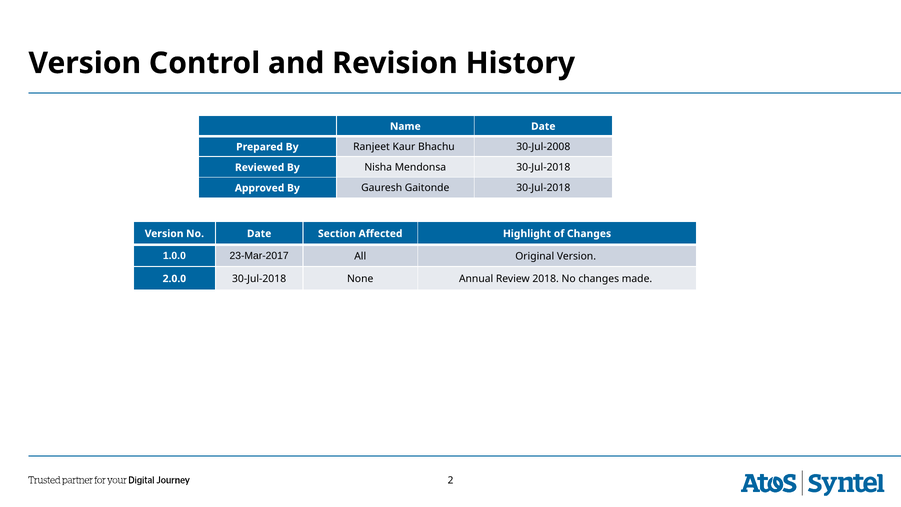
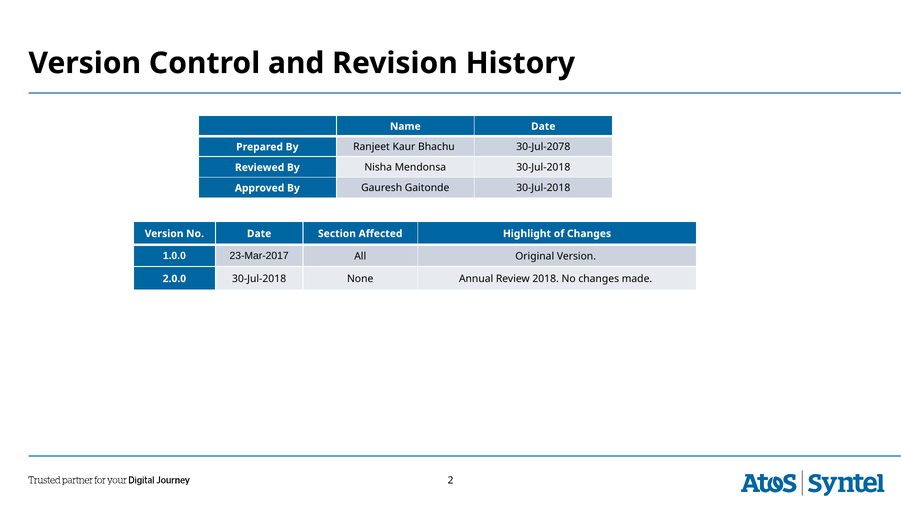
30-Jul-2008: 30-Jul-2008 -> 30-Jul-2078 (543, 147)
